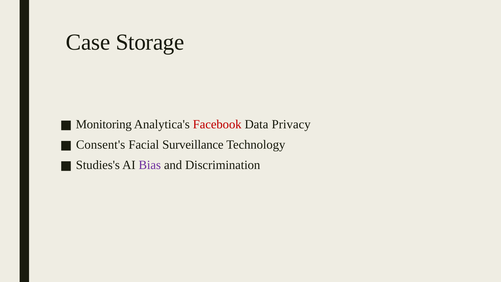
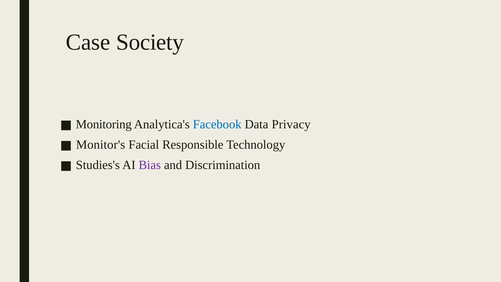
Storage: Storage -> Society (150, 42)
Facebook colour: red -> blue (217, 124)
Consent's: Consent's -> Monitor's (101, 145)
Surveillance: Surveillance -> Responsible (193, 145)
